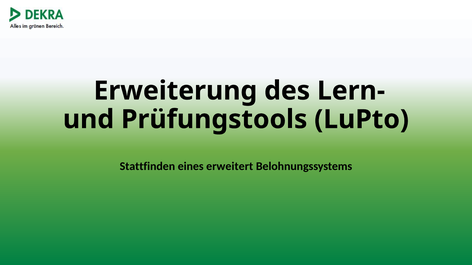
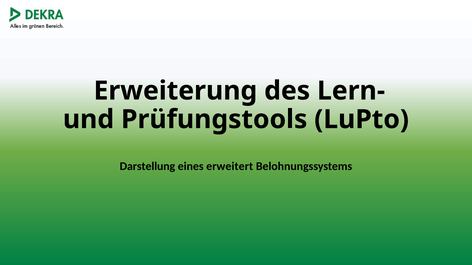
Stattfinden: Stattfinden -> Darstellung (147, 167)
